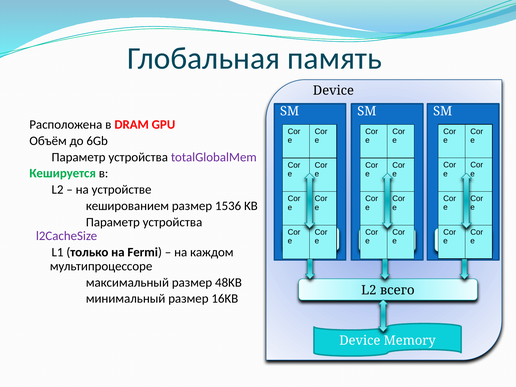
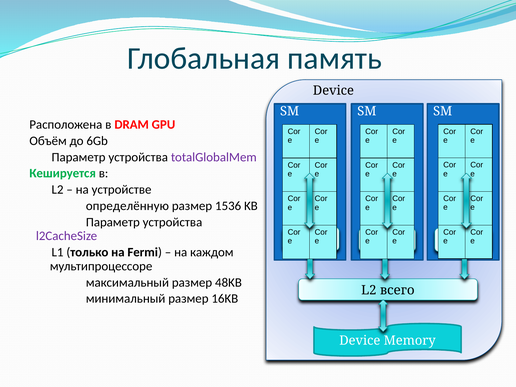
кешированием: кешированием -> определённую (127, 206)
